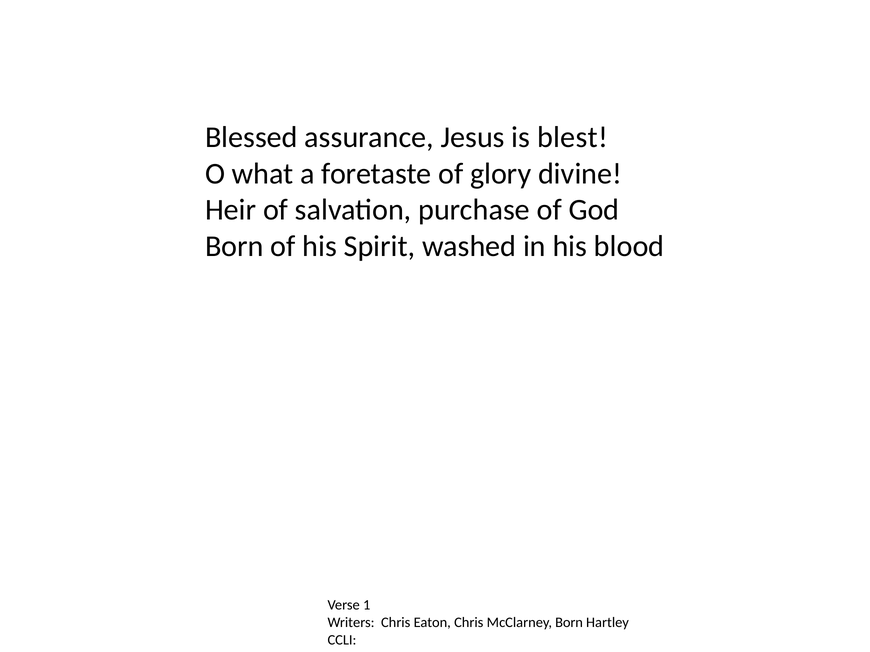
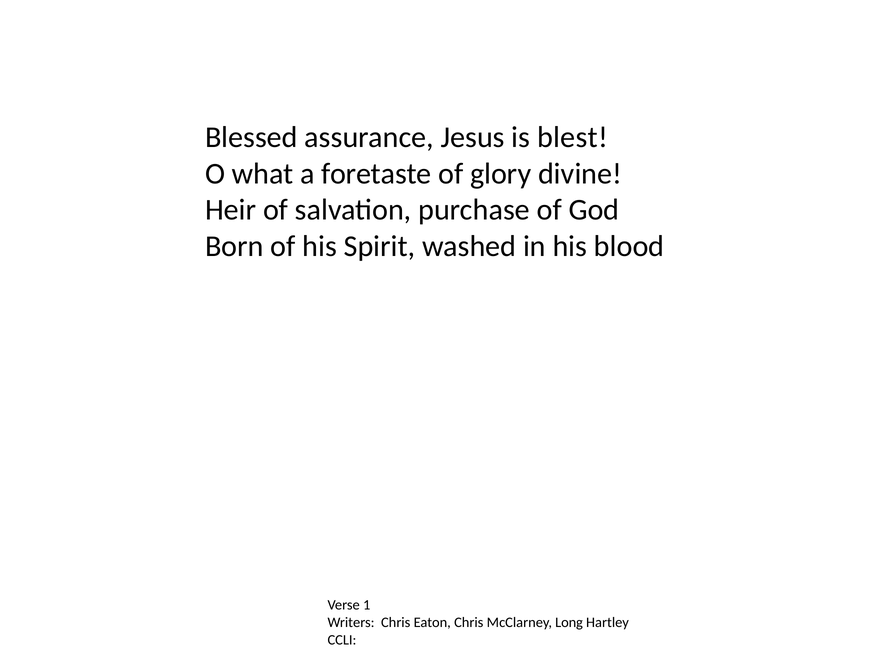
McClarney Born: Born -> Long (569, 623)
